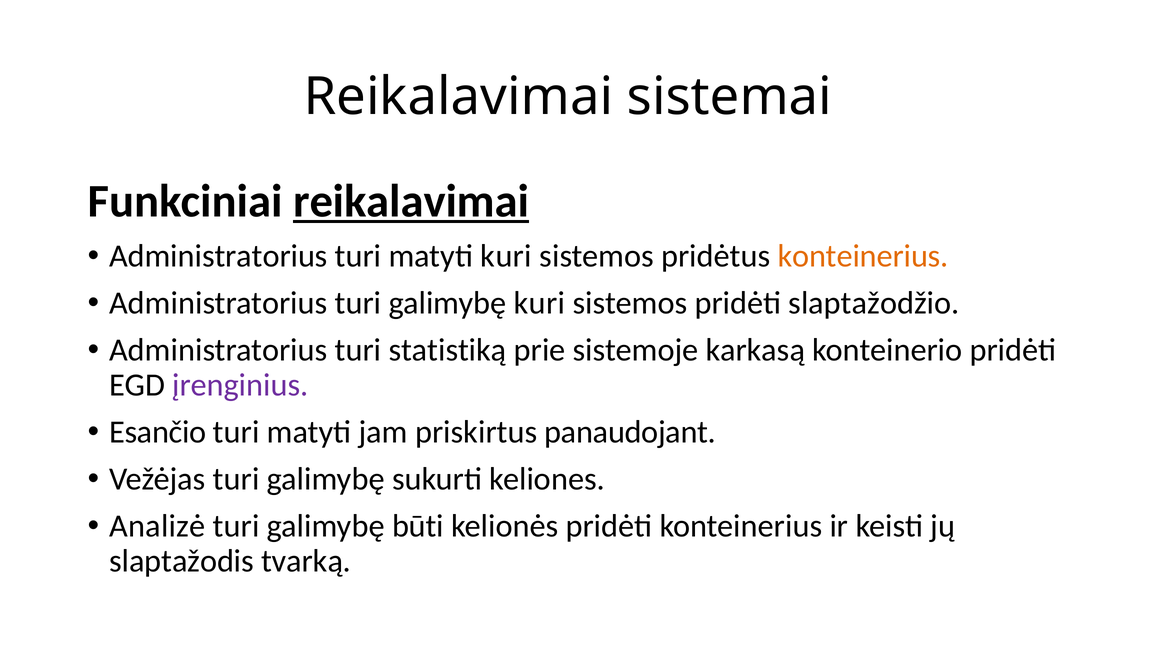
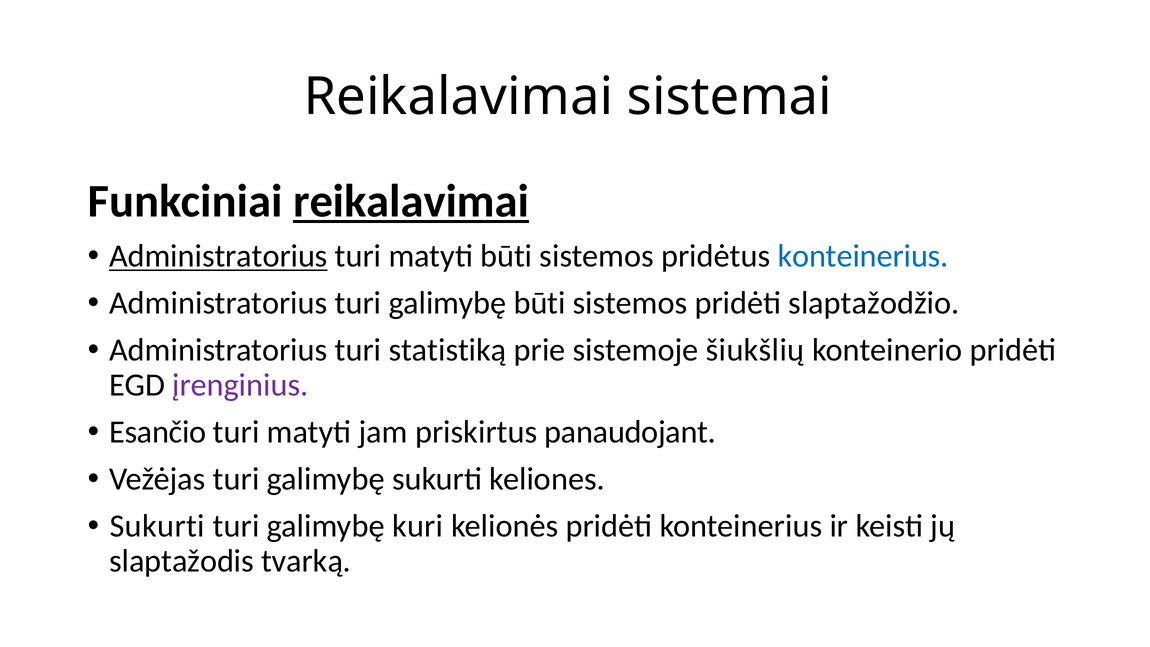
Administratorius underline: none -> present (218, 256)
matyti kuri: kuri -> būti (506, 256)
konteinerius colour: orange -> blue (863, 256)
galimybę kuri: kuri -> būti (540, 303)
karkasą: karkasą -> šiukšlių (755, 350)
Analizė: Analizė -> Sukurti (157, 526)
būti: būti -> kuri (418, 526)
